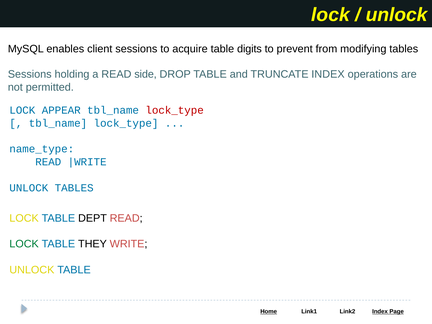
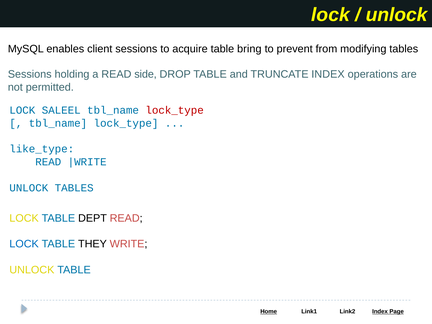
digits: digits -> bring (249, 49)
APPEAR: APPEAR -> SALEEL (61, 110)
name_type: name_type -> like_type (42, 149)
LOCK colour: green -> blue (24, 244)
